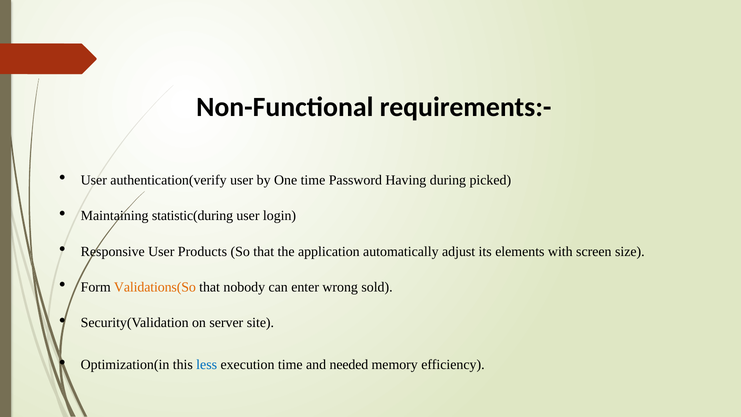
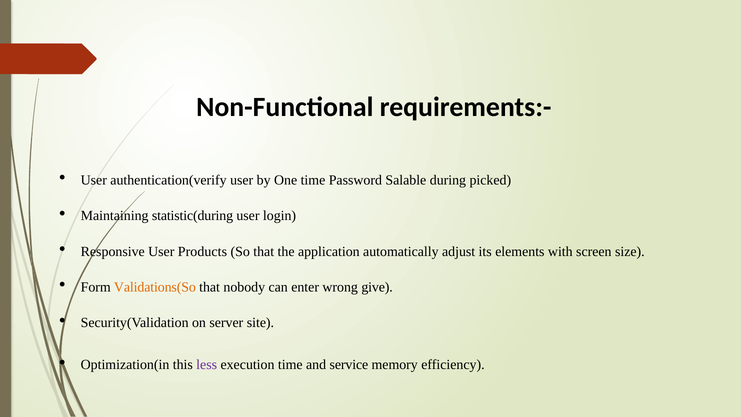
Having: Having -> Salable (406, 180)
sold: sold -> give (377, 287)
less colour: blue -> purple (207, 365)
needed: needed -> service (349, 365)
